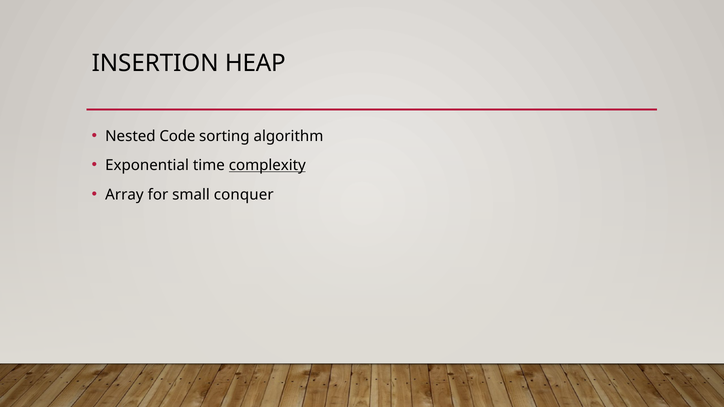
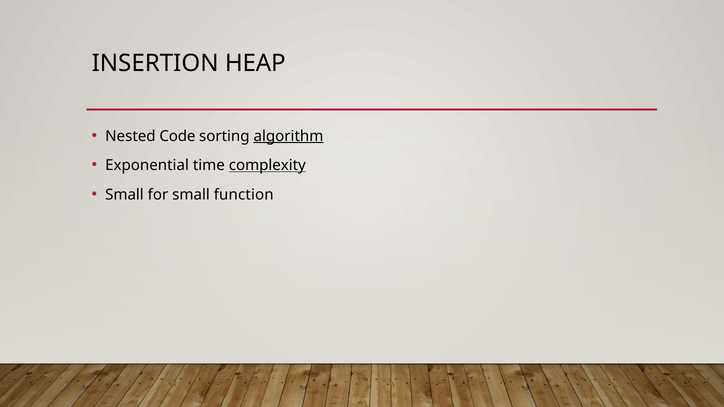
algorithm underline: none -> present (288, 136)
Array: Array -> Small (124, 195)
conquer: conquer -> function (244, 195)
